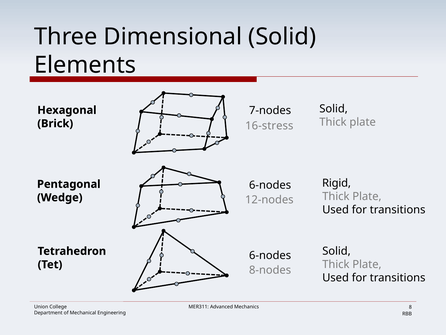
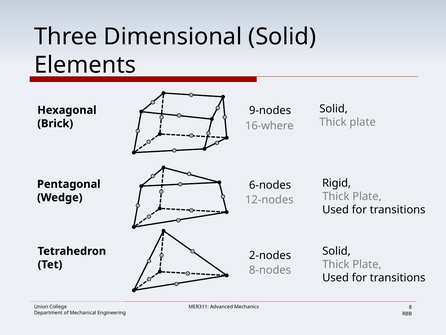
7-nodes: 7-nodes -> 9-nodes (270, 110)
16-stress: 16-stress -> 16-where (269, 126)
6-nodes: 6-nodes -> 2-nodes (270, 255)
